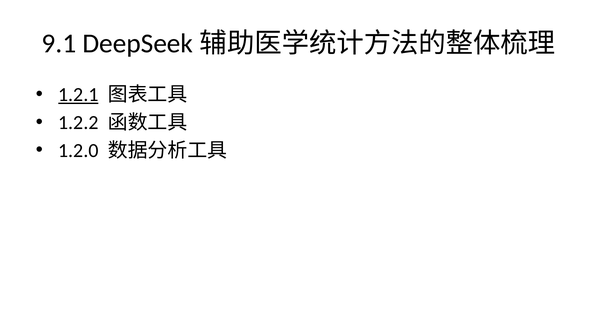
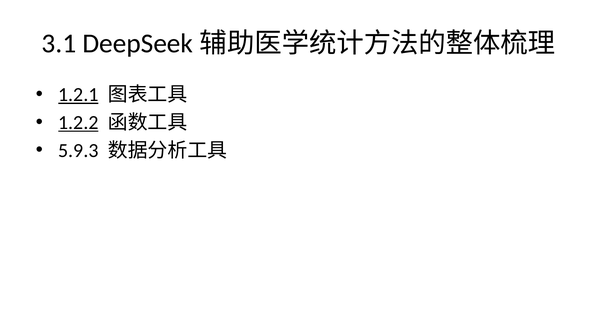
9.1: 9.1 -> 3.1 (59, 43)
1.2.2 underline: none -> present (78, 123)
1.2.0: 1.2.0 -> 5.9.3 (78, 150)
